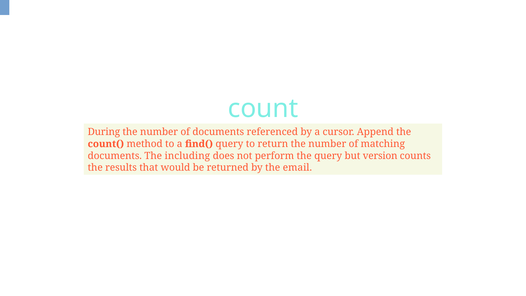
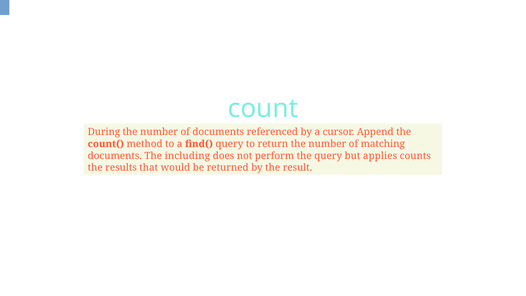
version: version -> applies (380, 156)
email: email -> result (297, 168)
